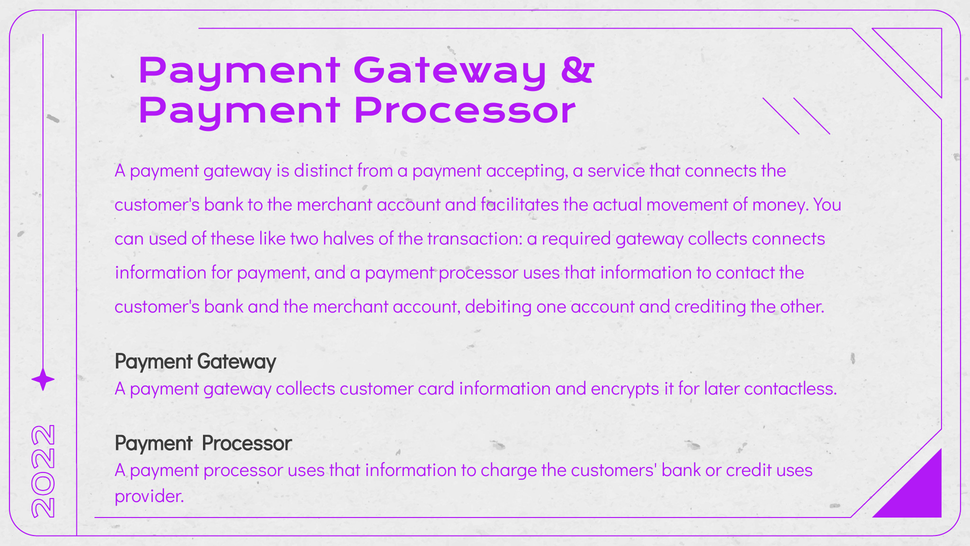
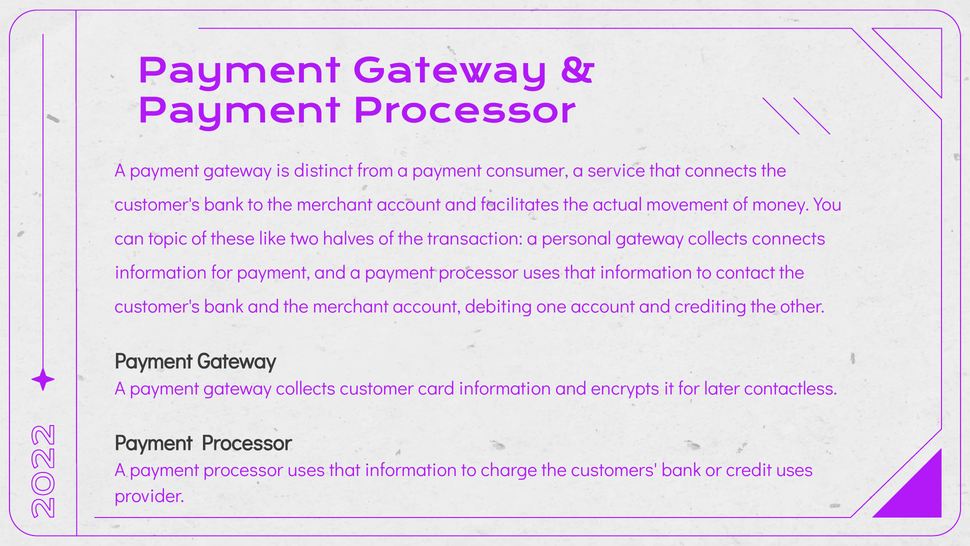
accepting: accepting -> consumer (527, 171)
used: used -> topic (168, 238)
required: required -> personal (577, 238)
